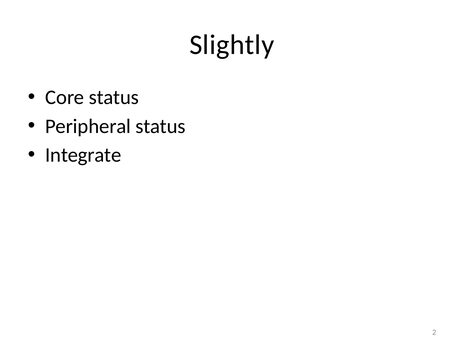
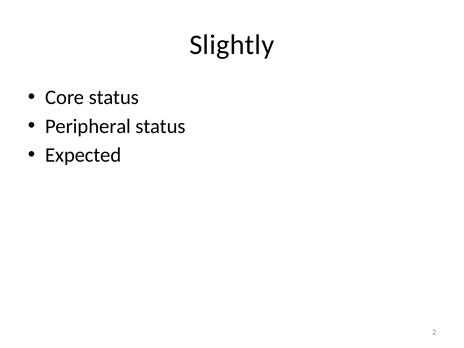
Integrate: Integrate -> Expected (83, 155)
